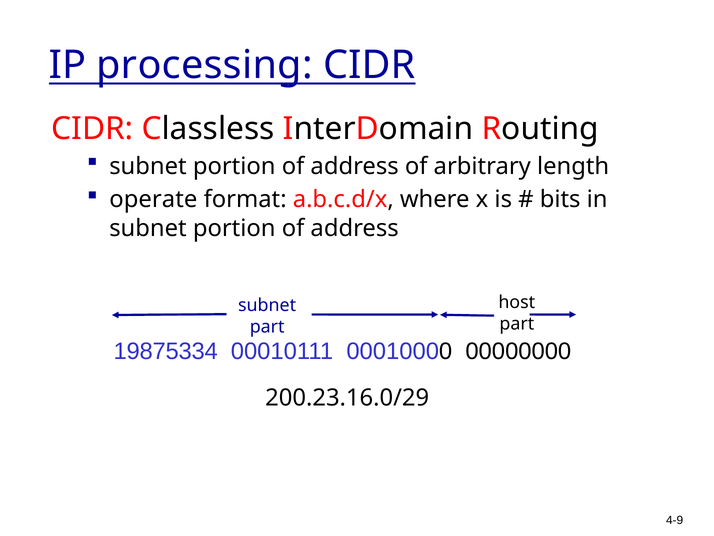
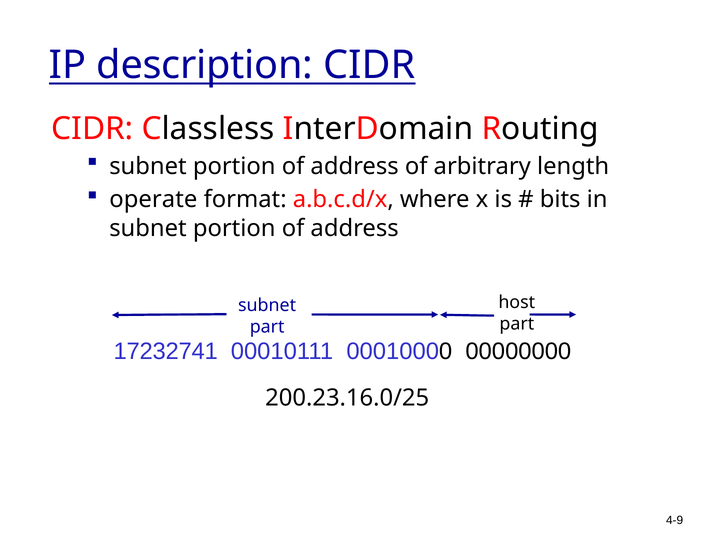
processing: processing -> description (205, 65)
19875334: 19875334 -> 17232741 (166, 351)
200.23.16.0/29: 200.23.16.0/29 -> 200.23.16.0/25 (347, 397)
